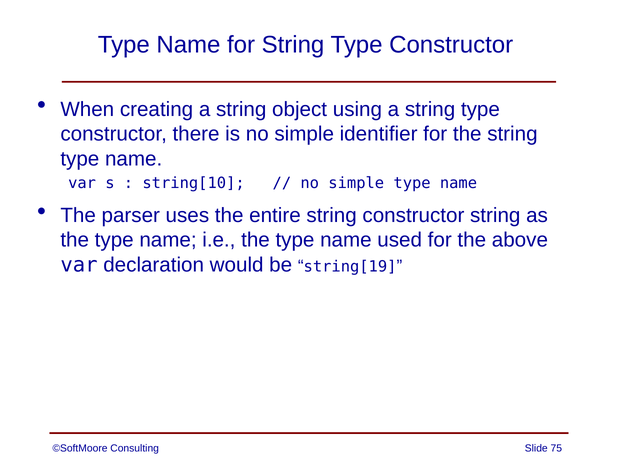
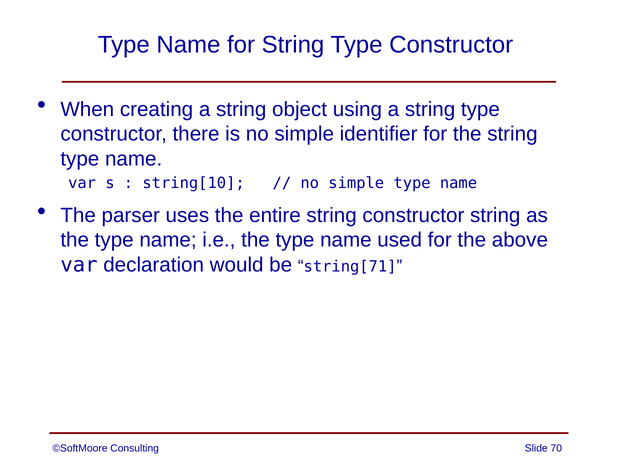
string[19: string[19 -> string[71 (350, 266)
75: 75 -> 70 (556, 448)
